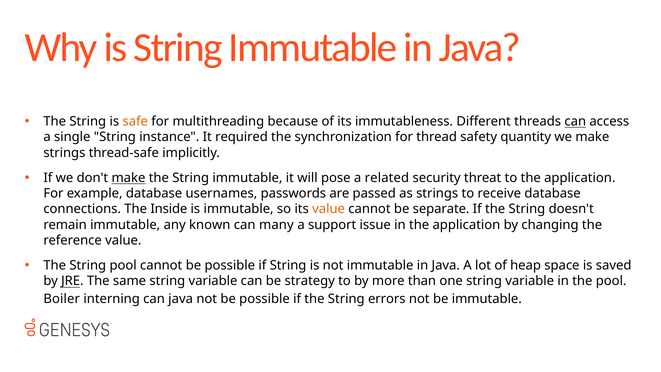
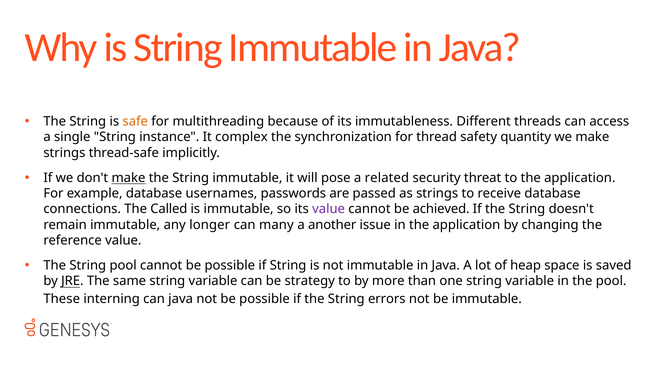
can underline: present -> none (575, 122)
required: required -> complex (241, 137)
Inside: Inside -> Called (169, 209)
value colour: orange -> purple (329, 209)
separate: separate -> achieved (441, 209)
known: known -> longer (210, 225)
support: support -> another (332, 225)
Boiler: Boiler -> These (62, 299)
